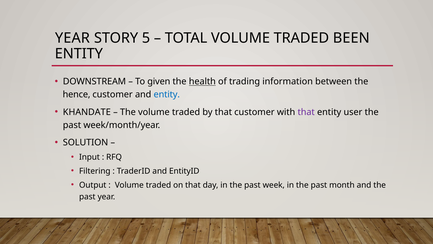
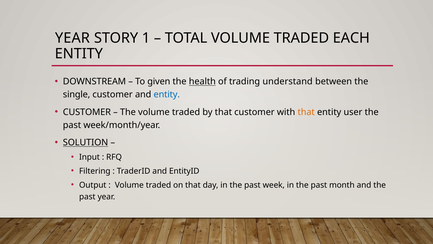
5: 5 -> 1 (146, 38)
BEEN: BEEN -> EACH (351, 38)
information: information -> understand (288, 81)
hence: hence -> single (77, 94)
KHANDATE: KHANDATE -> CUSTOMER (87, 112)
that colour: purple -> orange (306, 112)
SOLUTION underline: none -> present (86, 142)
